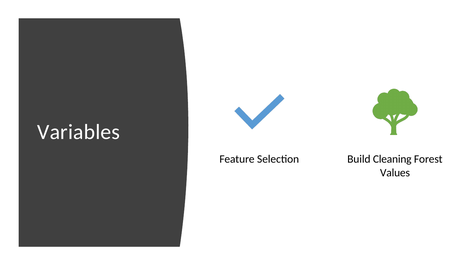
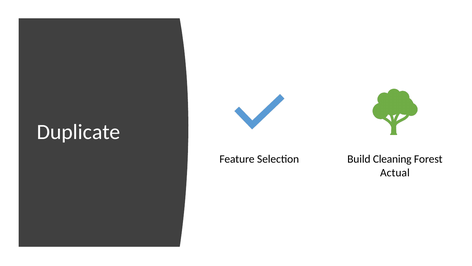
Variables: Variables -> Duplicate (79, 132)
Values: Values -> Actual (395, 172)
